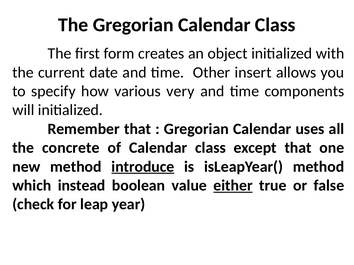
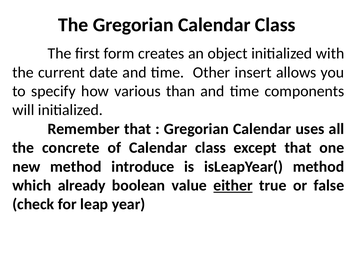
very: very -> than (181, 91)
introduce underline: present -> none (143, 167)
instead: instead -> already (82, 186)
